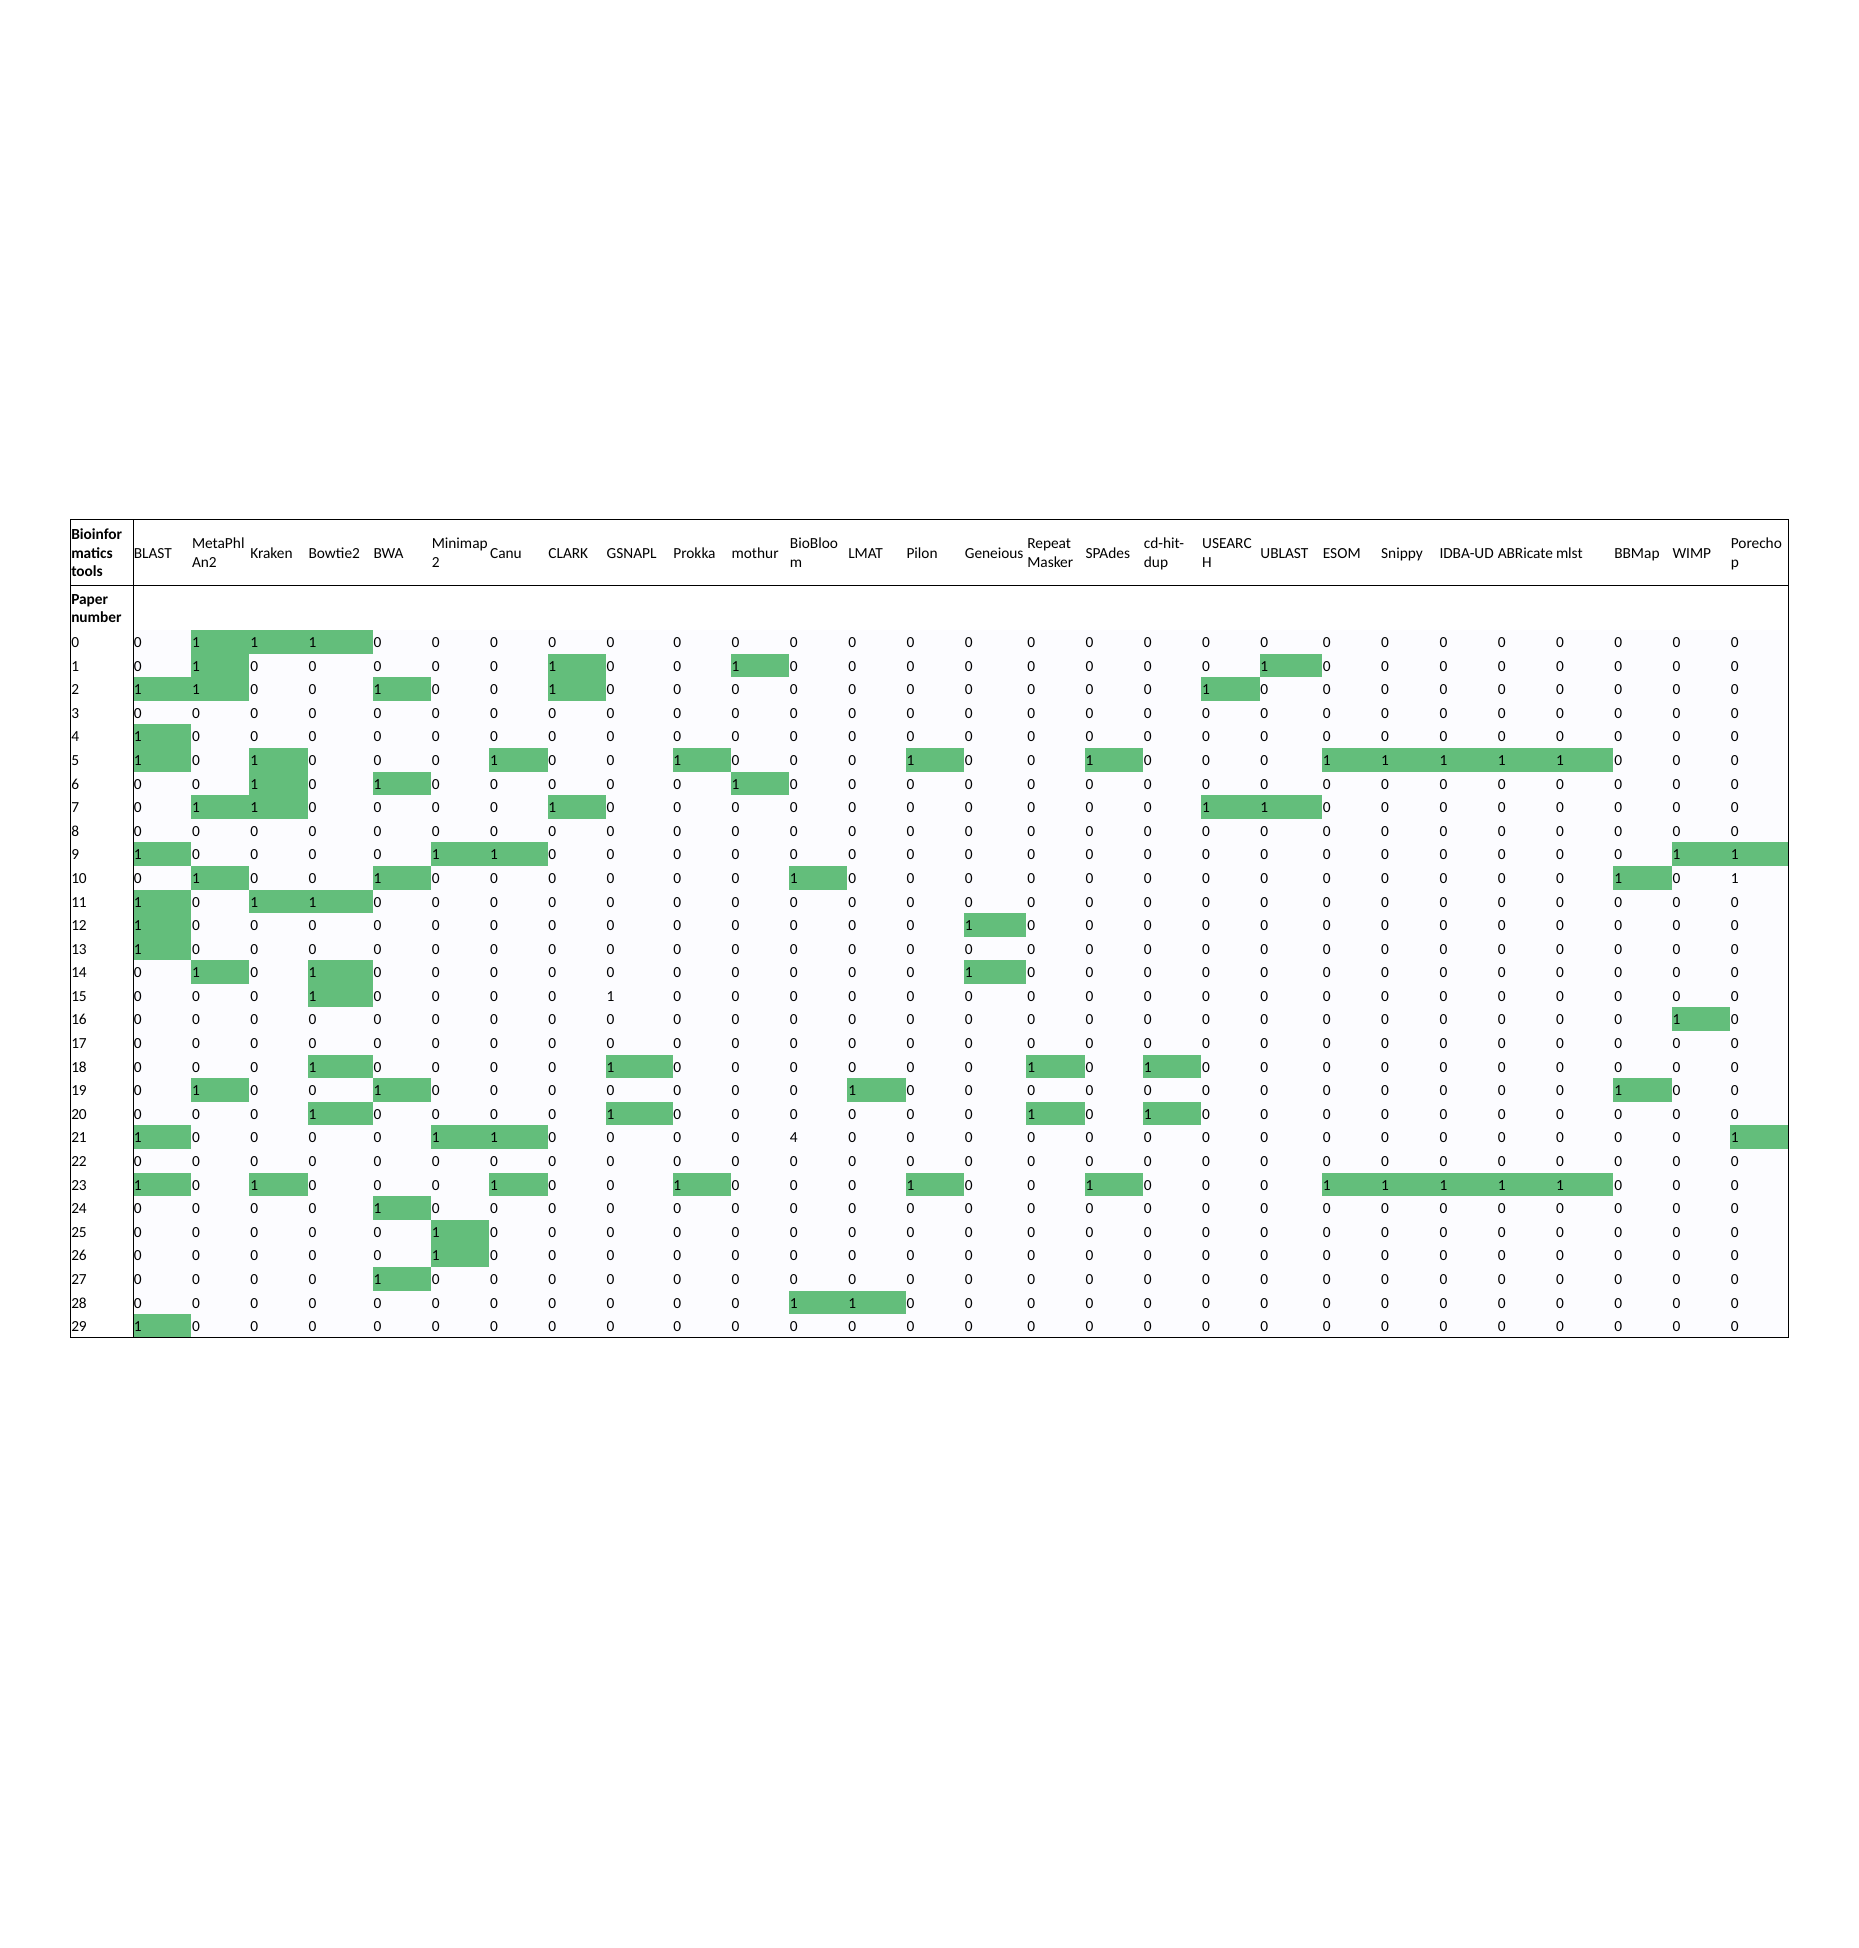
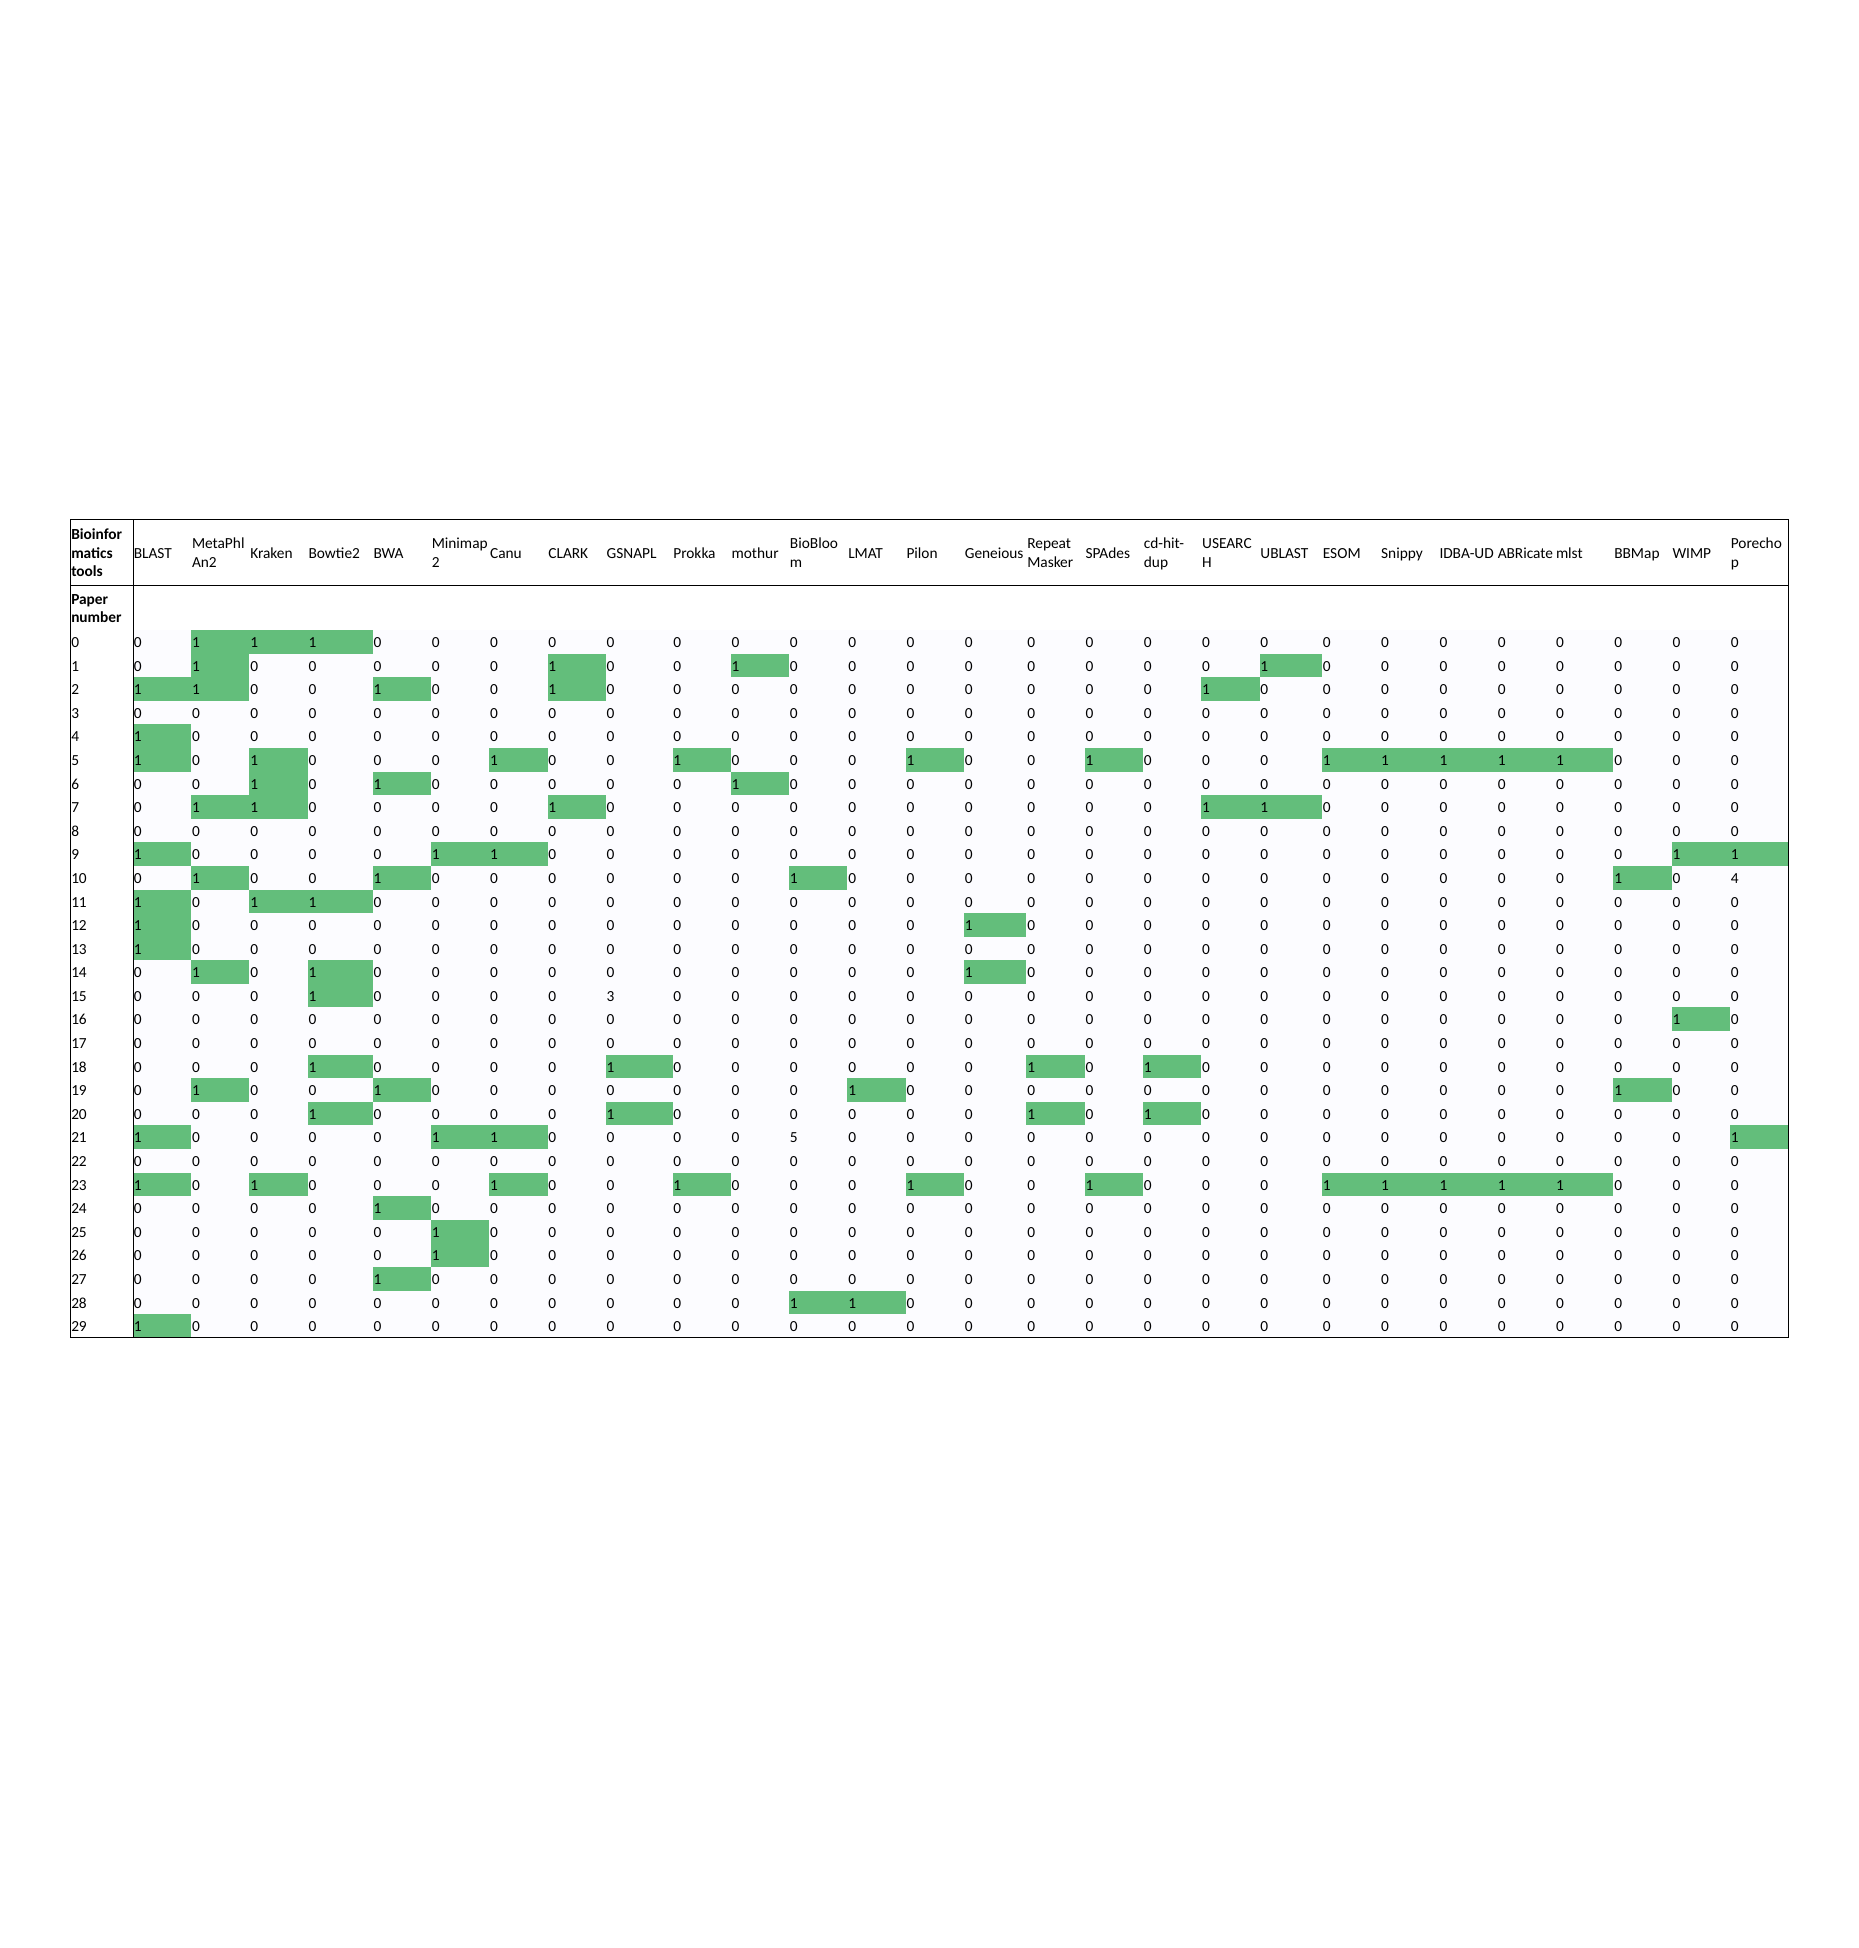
1: 1 -> 4 (1735, 879)
1: 1 -> 3 (611, 997)
4: 4 -> 5 (794, 1138)
